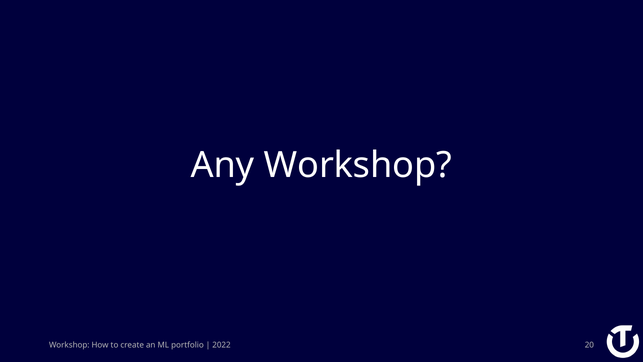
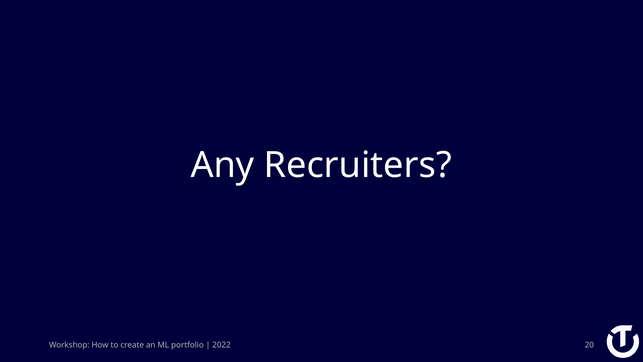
Any Workshop: Workshop -> Recruiters (358, 165)
